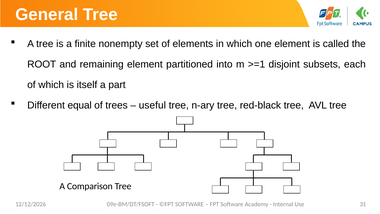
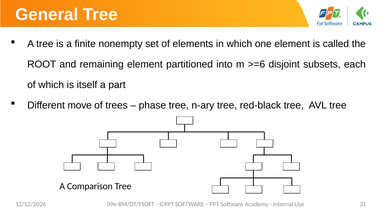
>=1: >=1 -> >=6 (257, 64)
equal: equal -> move (80, 105)
useful: useful -> phase (152, 105)
